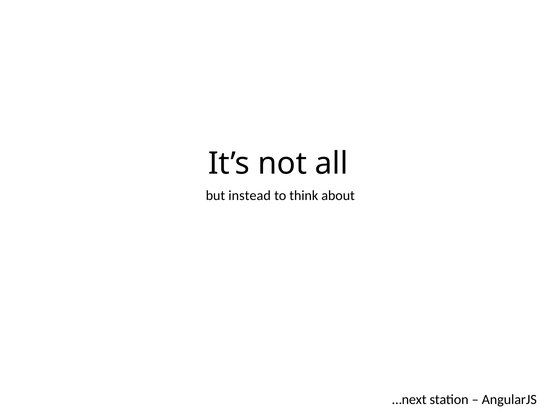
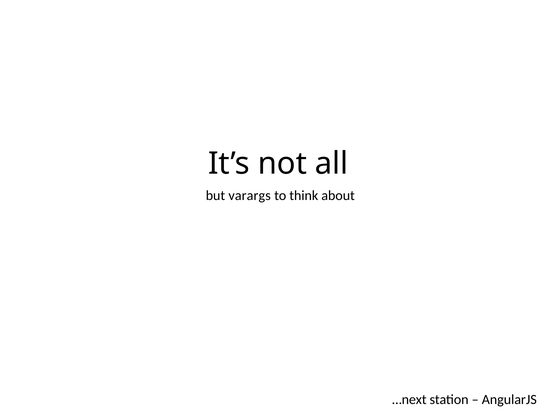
instead: instead -> varargs (250, 195)
